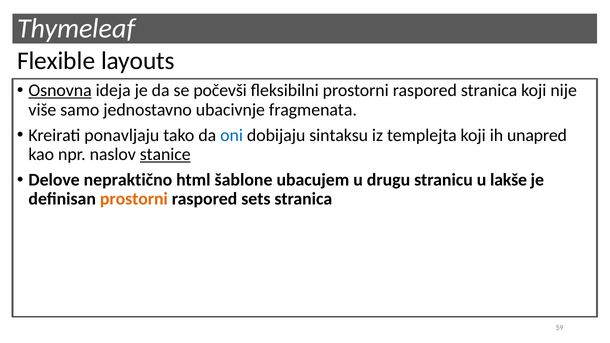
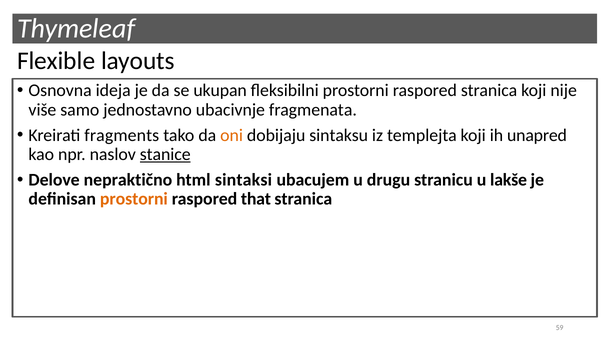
Osnovna underline: present -> none (60, 91)
počevši: počevši -> ukupan (220, 91)
ponavljaju: ponavljaju -> fragments (122, 135)
oni colour: blue -> orange (232, 135)
šablone: šablone -> sintaksi (243, 180)
sets: sets -> that (256, 199)
